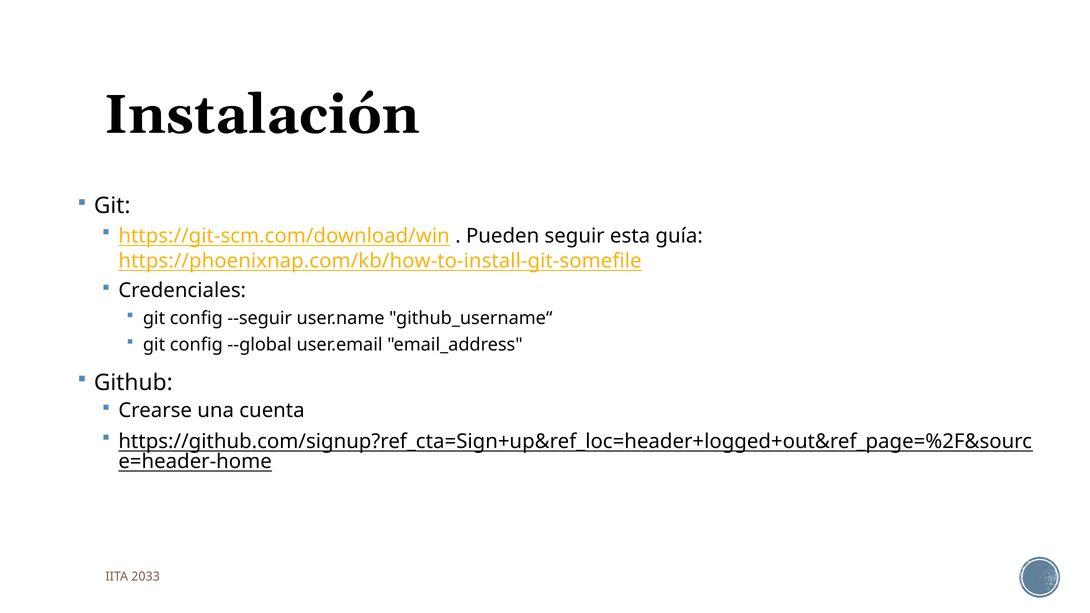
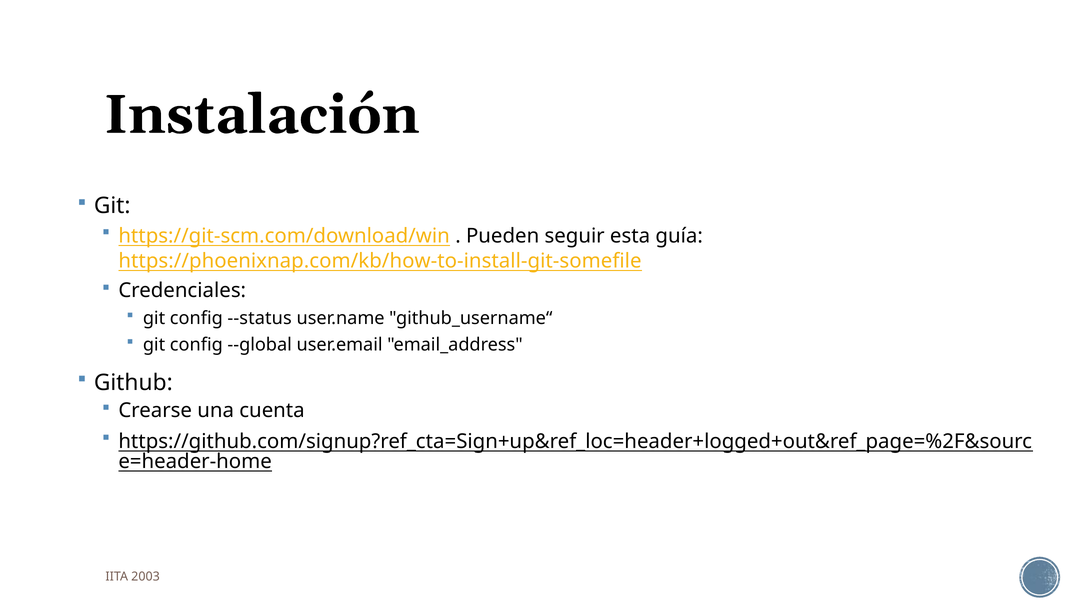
--seguir: --seguir -> --status (260, 318)
2033: 2033 -> 2003 (146, 577)
